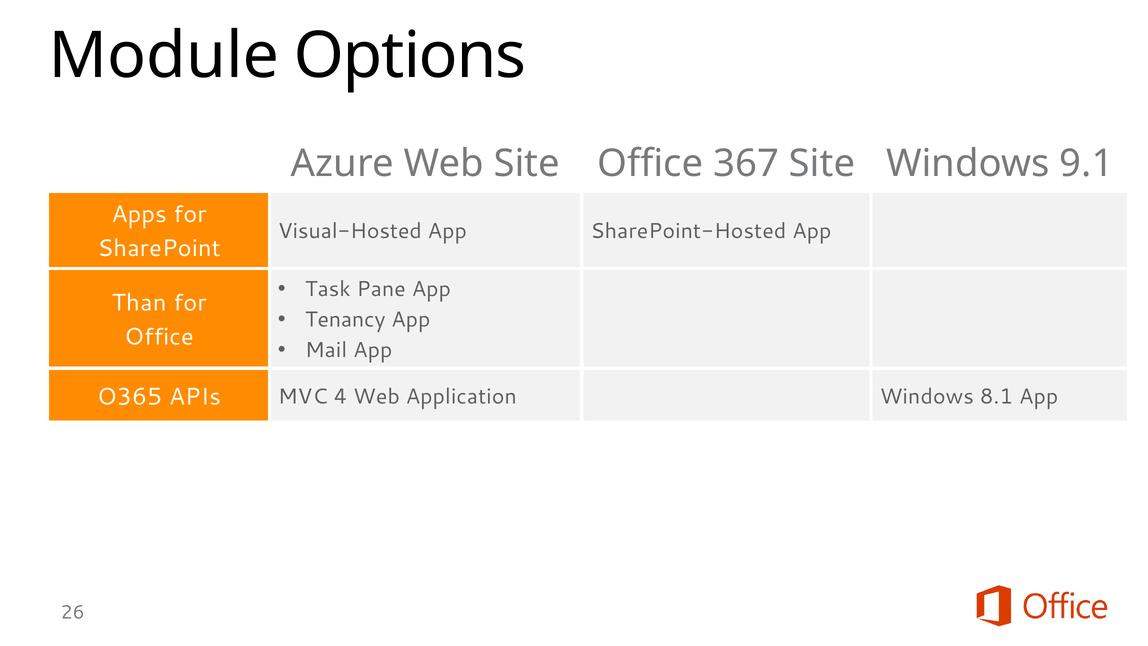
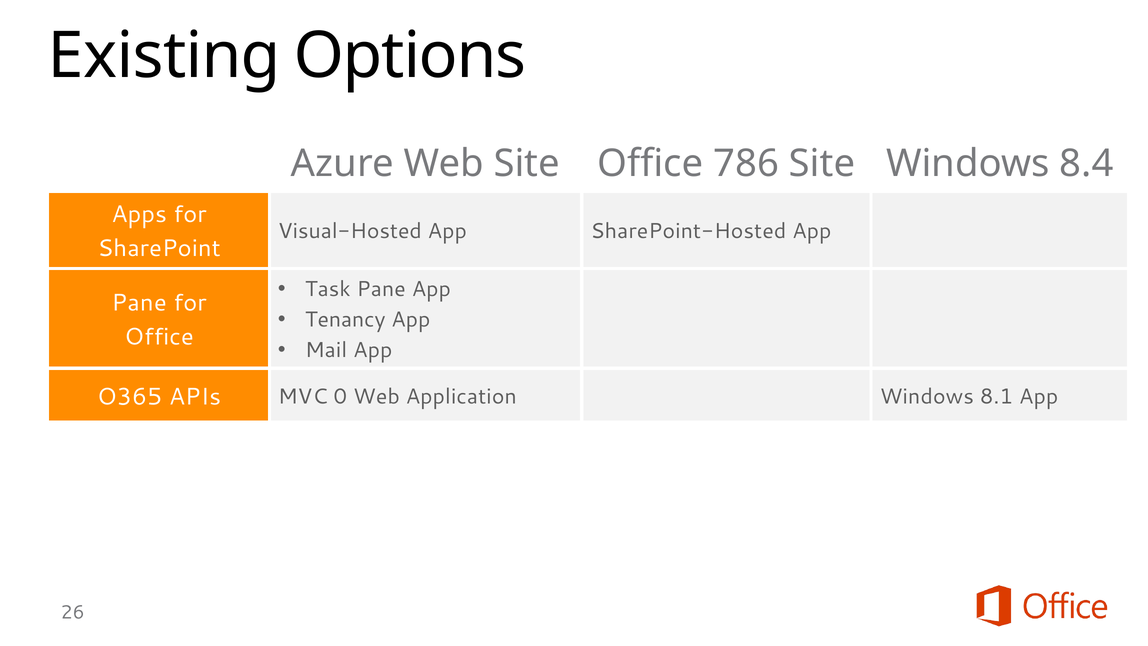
Module: Module -> Existing (164, 56)
367: 367 -> 786 (746, 164)
9.1: 9.1 -> 8.4 (1087, 164)
Than: Than -> Pane (139, 303)
4: 4 -> 0 (340, 396)
